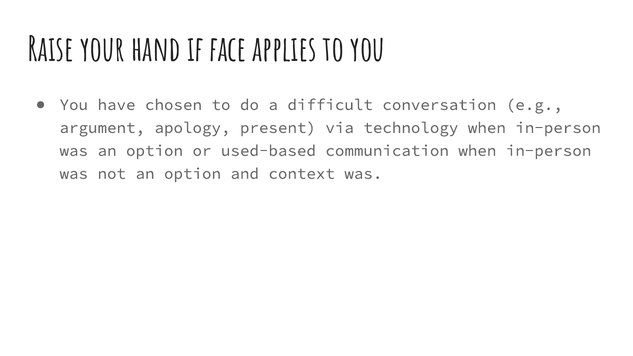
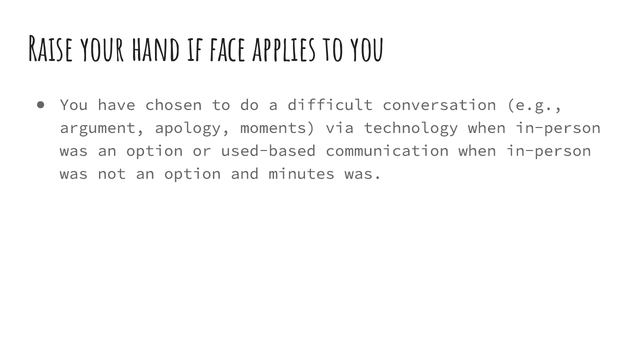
present: present -> moments (278, 128)
context: context -> minutes (302, 174)
